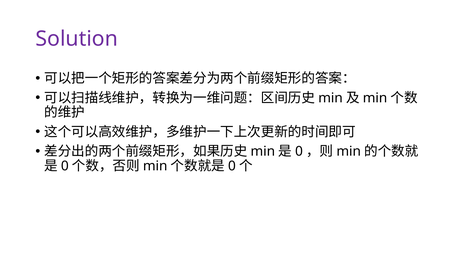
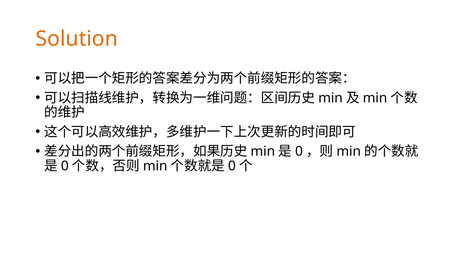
Solution colour: purple -> orange (77, 39)
